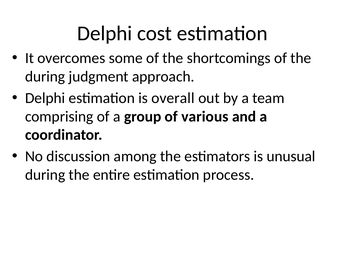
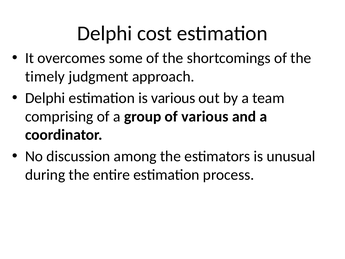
during: during -> timely (45, 76)
is overall: overall -> various (173, 98)
